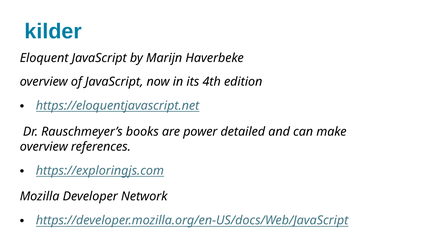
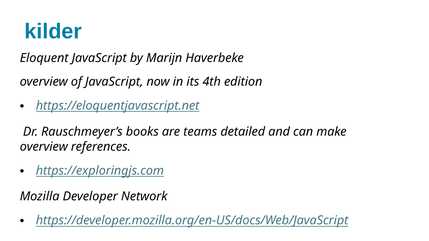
power: power -> teams (200, 132)
